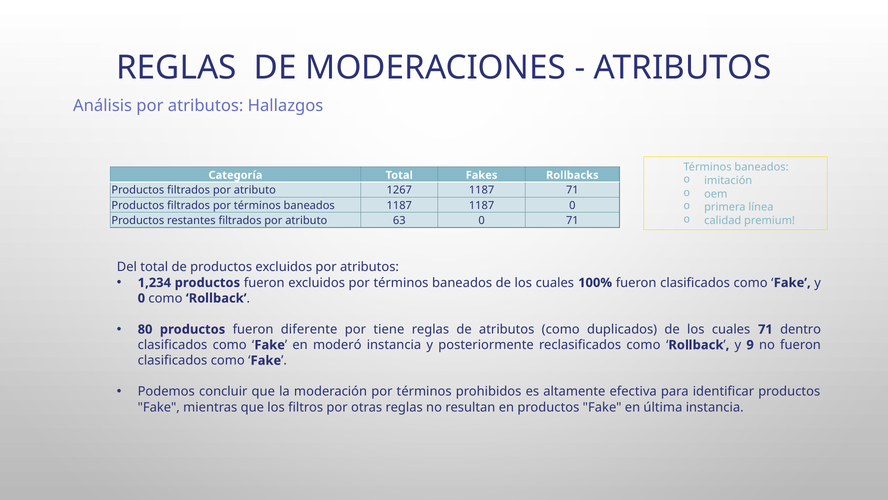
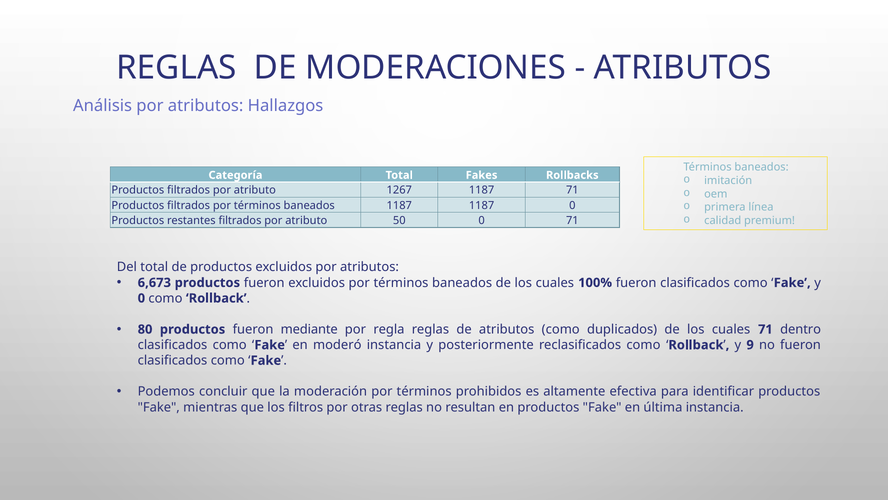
63: 63 -> 50 (399, 220)
1,234: 1,234 -> 6,673 (154, 282)
diferente: diferente -> mediante (309, 329)
tiene: tiene -> regla (389, 329)
